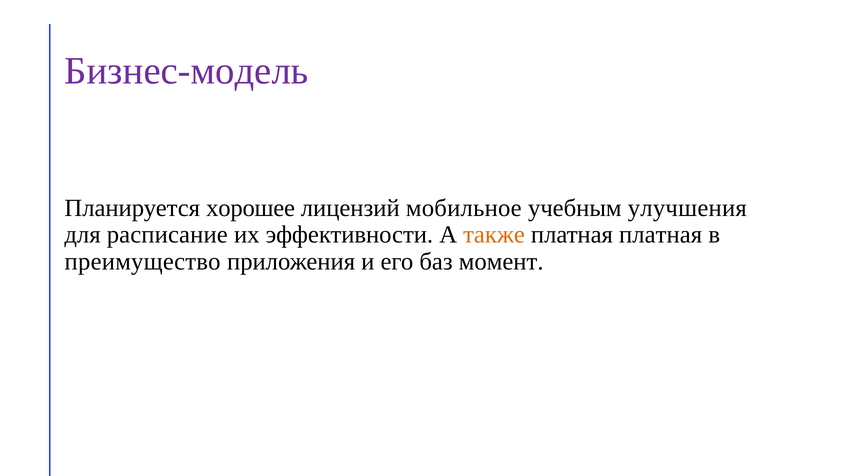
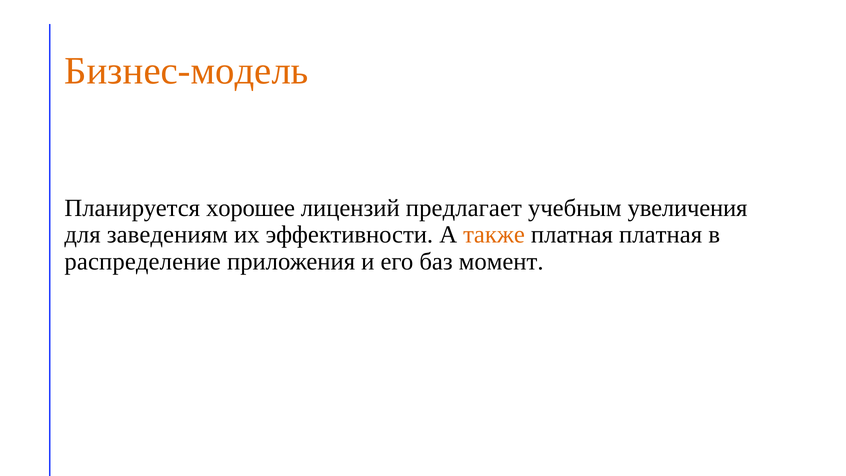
Бизнес-модель colour: purple -> orange (187, 71)
мобильное: мобильное -> предлагает (464, 208)
улучшения: улучшения -> увеличения (687, 208)
расписание: расписание -> заведениям (167, 235)
преимущество: преимущество -> распределение (143, 261)
